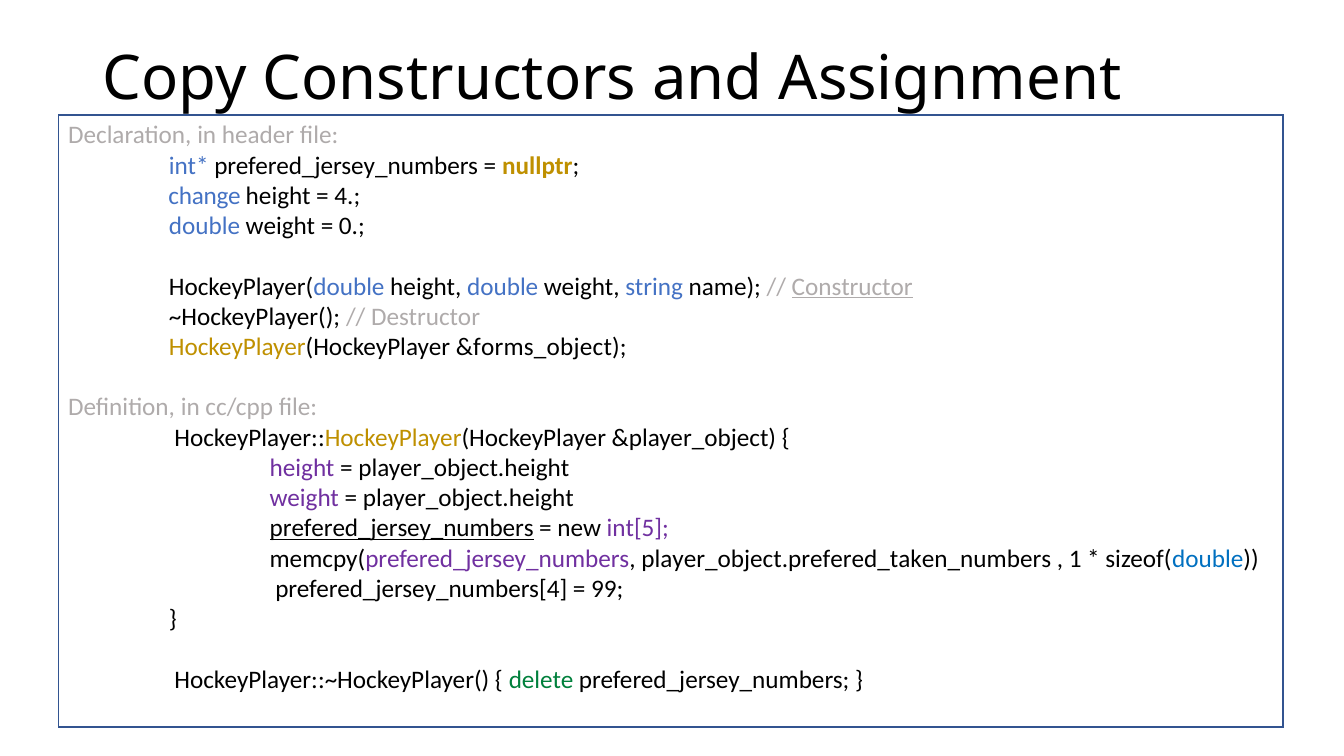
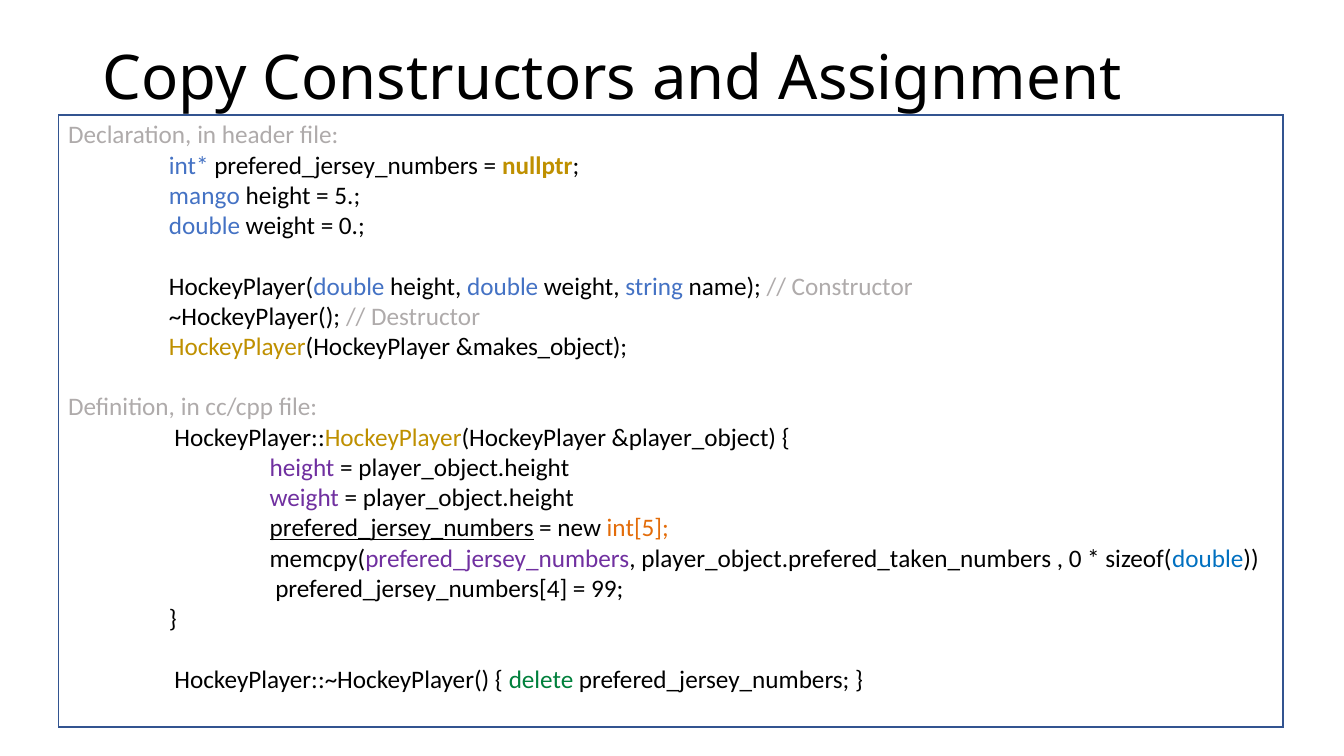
change: change -> mango (204, 196)
4: 4 -> 5 (347, 196)
Constructor underline: present -> none (852, 287)
&forms_object: &forms_object -> &makes_object (541, 347)
int[5 colour: purple -> orange (638, 529)
1: 1 -> 0 (1075, 559)
